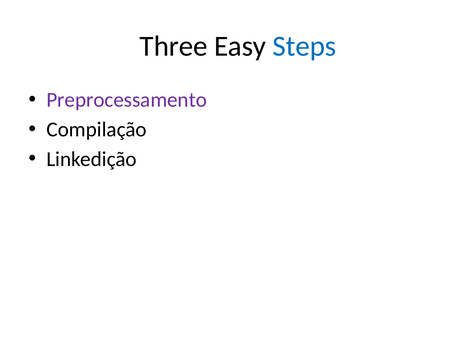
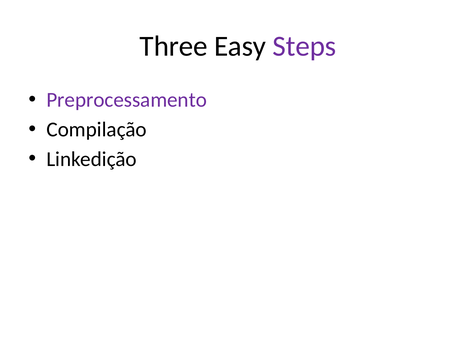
Steps colour: blue -> purple (304, 46)
